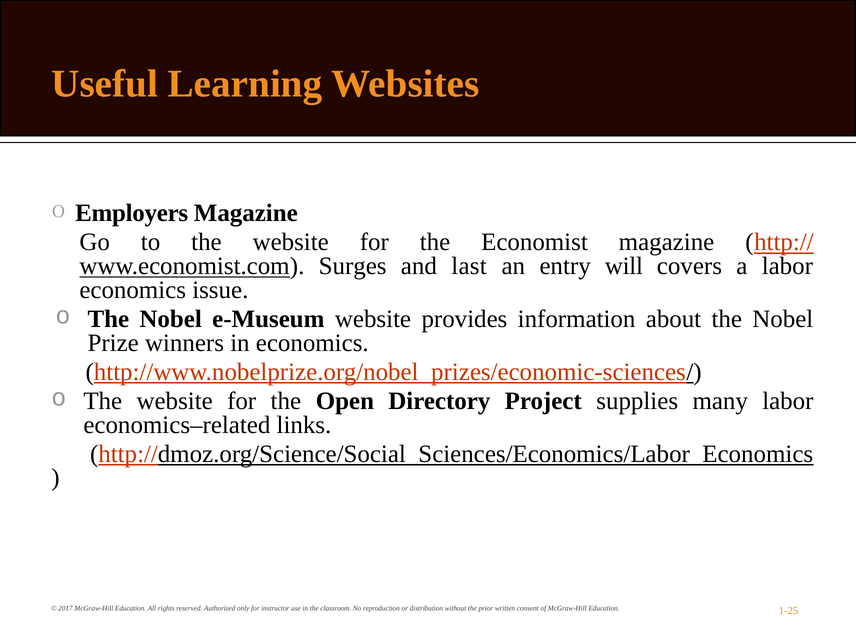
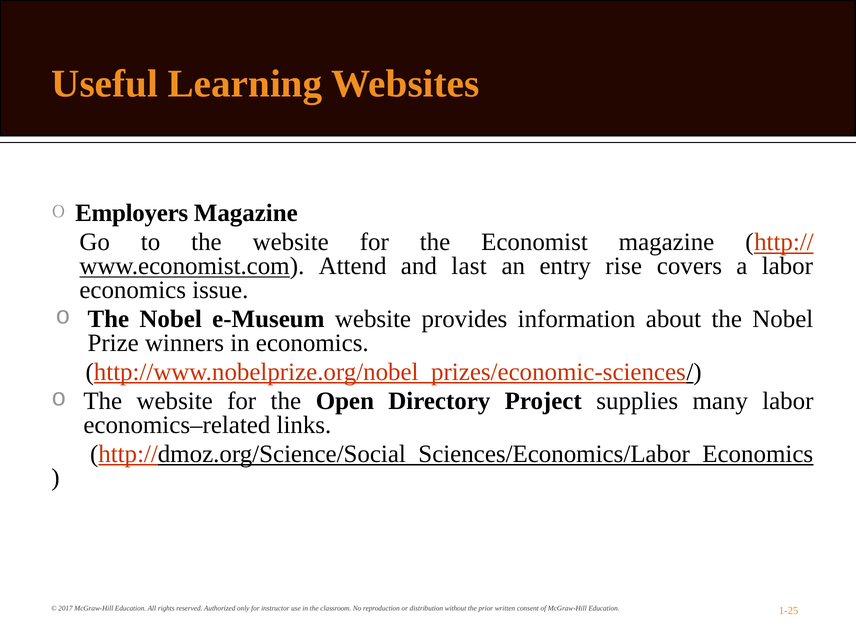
Surges: Surges -> Attend (353, 266)
will: will -> rise (624, 266)
